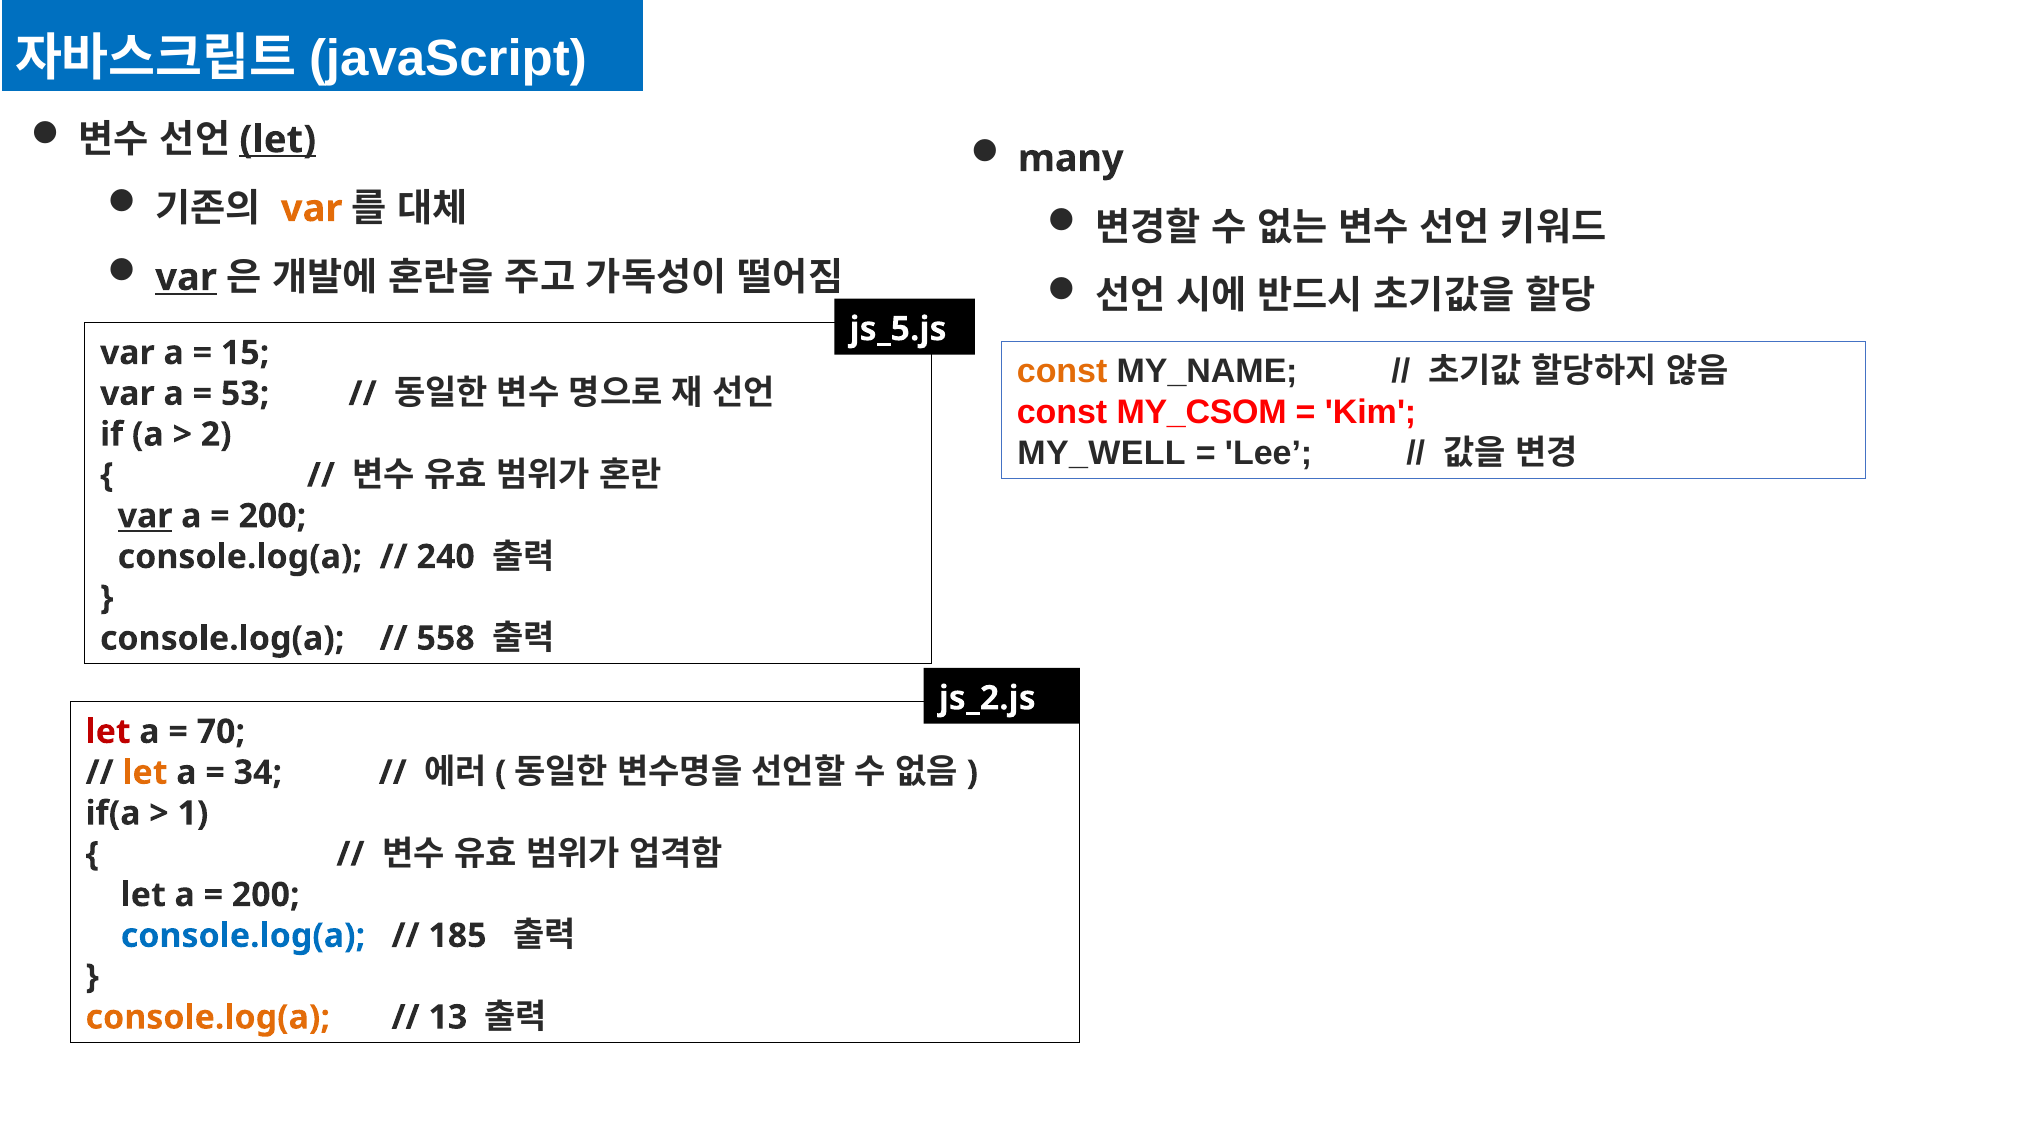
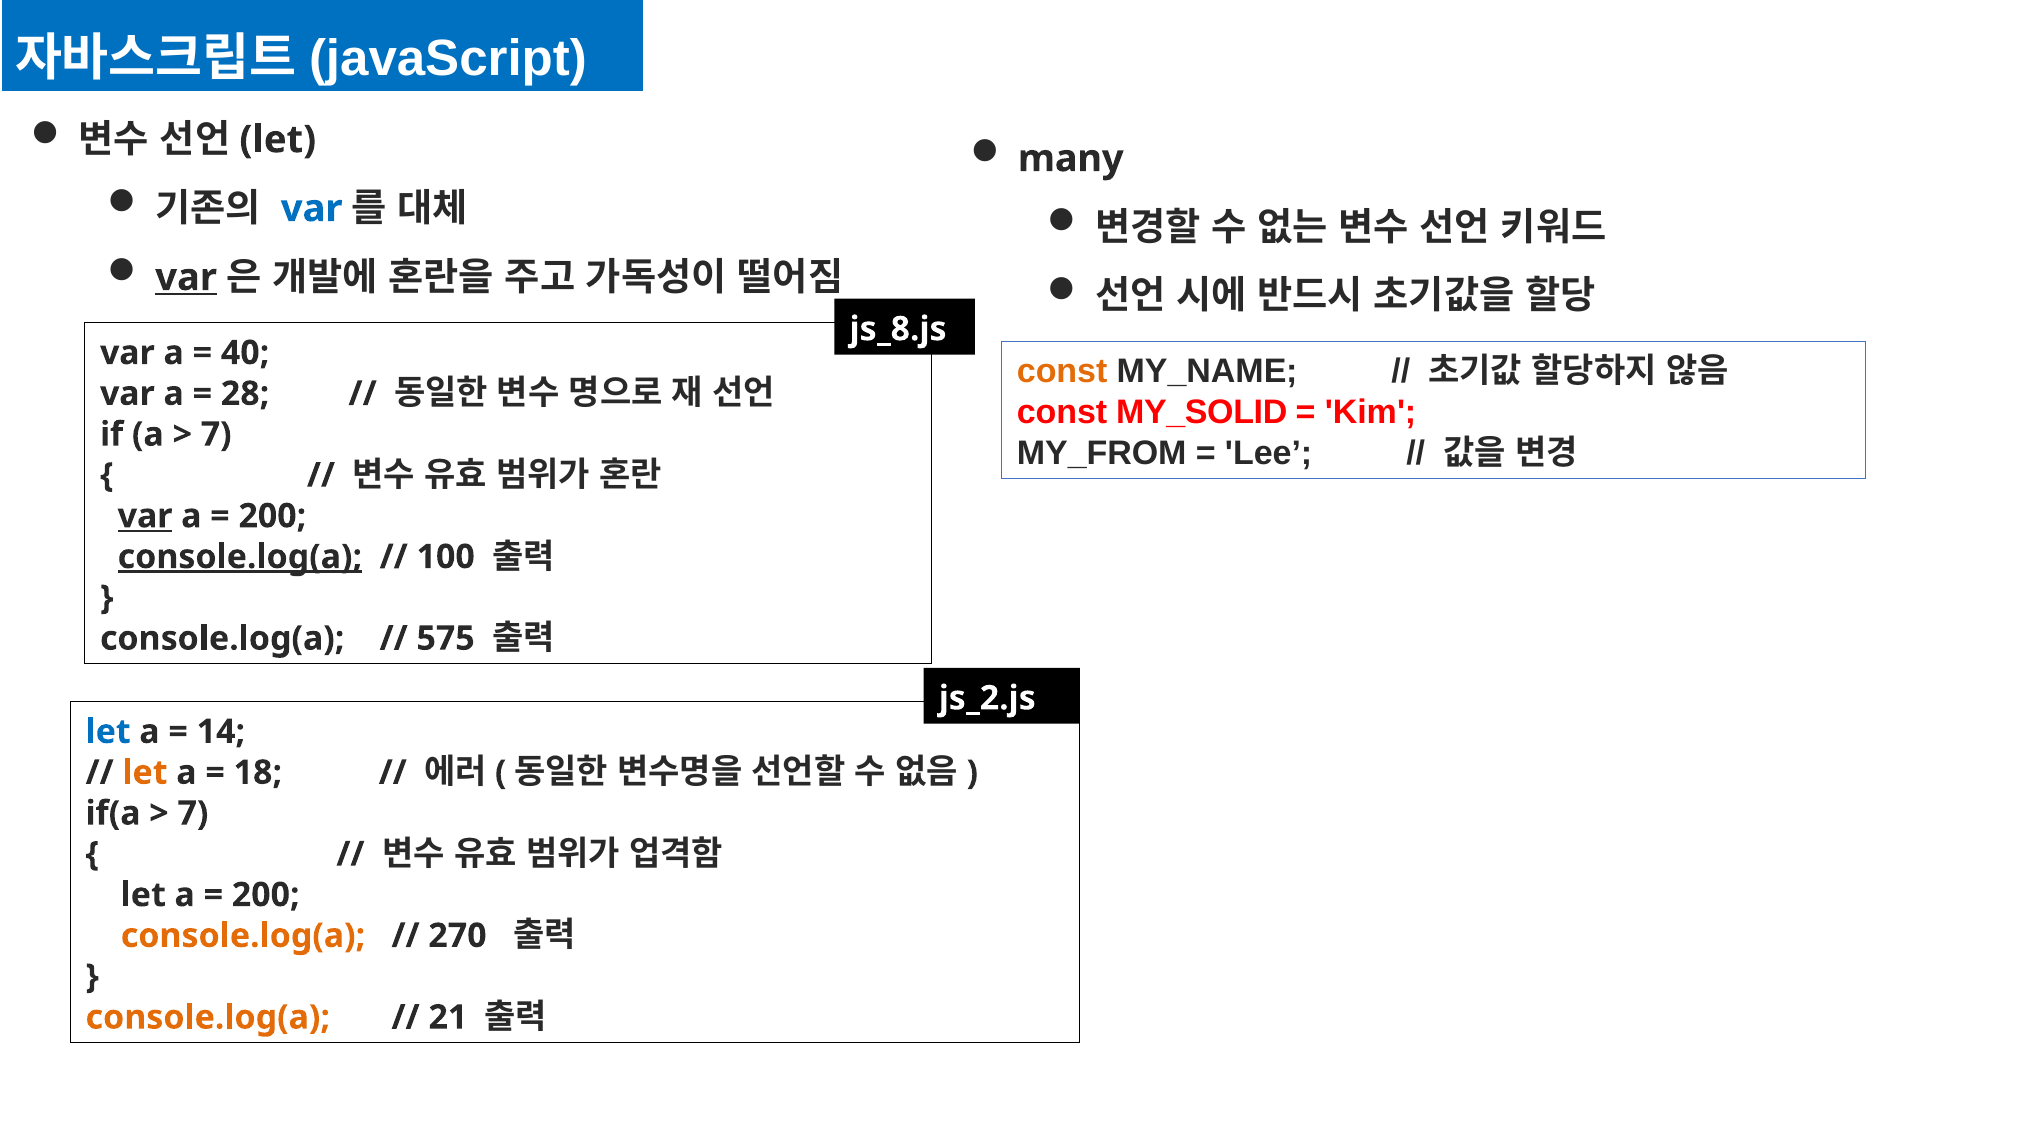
let underline: present -> none (278, 140)
var colour: orange -> blue (312, 209)
js_5.js: js_5.js -> js_8.js (898, 329)
15: 15 -> 40 (245, 353)
53: 53 -> 28 (245, 394)
MY_CSOM: MY_CSOM -> MY_SOLID (1202, 412)
2: 2 -> 7 (216, 435)
MY_WELL: MY_WELL -> MY_FROM (1102, 453)
console.log(a underline: none -> present (240, 557)
240: 240 -> 100 (446, 557)
558: 558 -> 575 (446, 639)
let colour: red -> blue (108, 732)
70: 70 -> 14 (221, 732)
34: 34 -> 18 (258, 773)
1: 1 -> 7 (193, 814)
console.log(a colour: blue -> orange (243, 936)
185: 185 -> 270 (458, 936)
13: 13 -> 21 (448, 1018)
